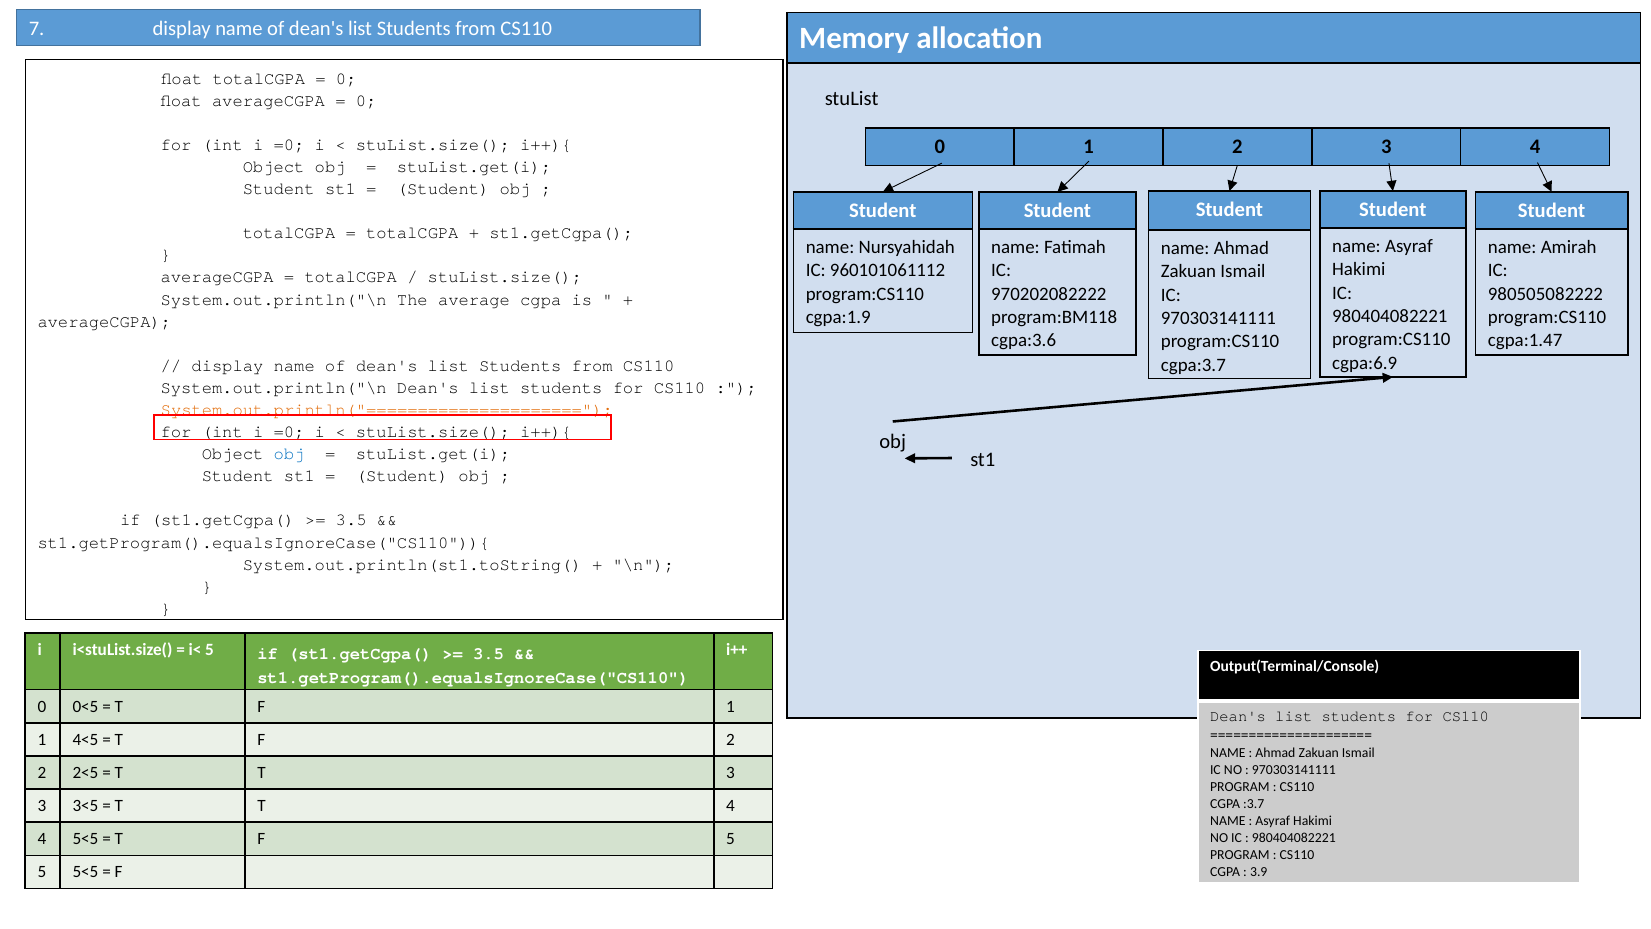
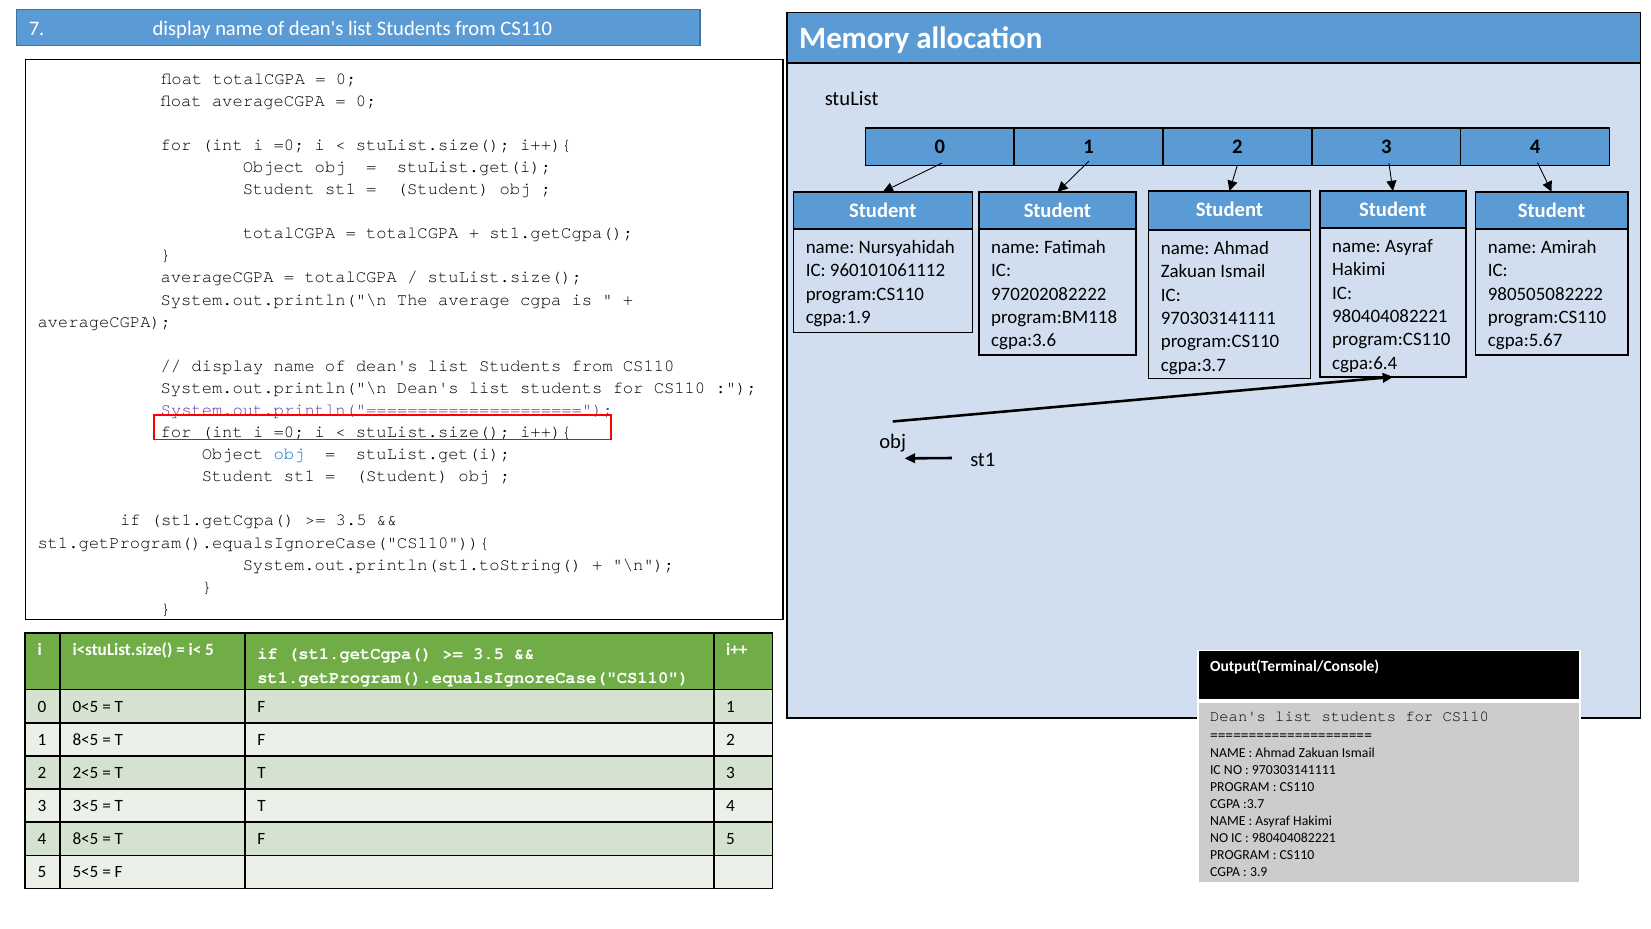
cgpa:1.47: cgpa:1.47 -> cgpa:5.67 (1525, 340)
cgpa:6.9: cgpa:6.9 -> cgpa:6.4 (1365, 363)
System.out.println("===================== colour: orange -> purple (387, 410)
1 4<5: 4<5 -> 8<5 (85, 739)
4 5<5: 5<5 -> 8<5 (85, 839)
